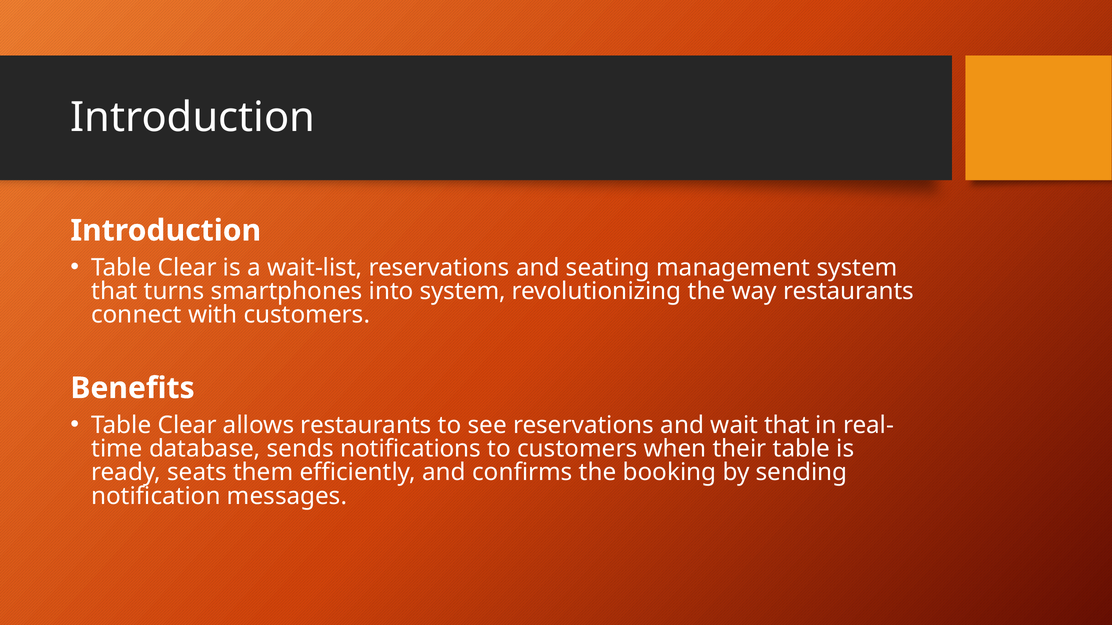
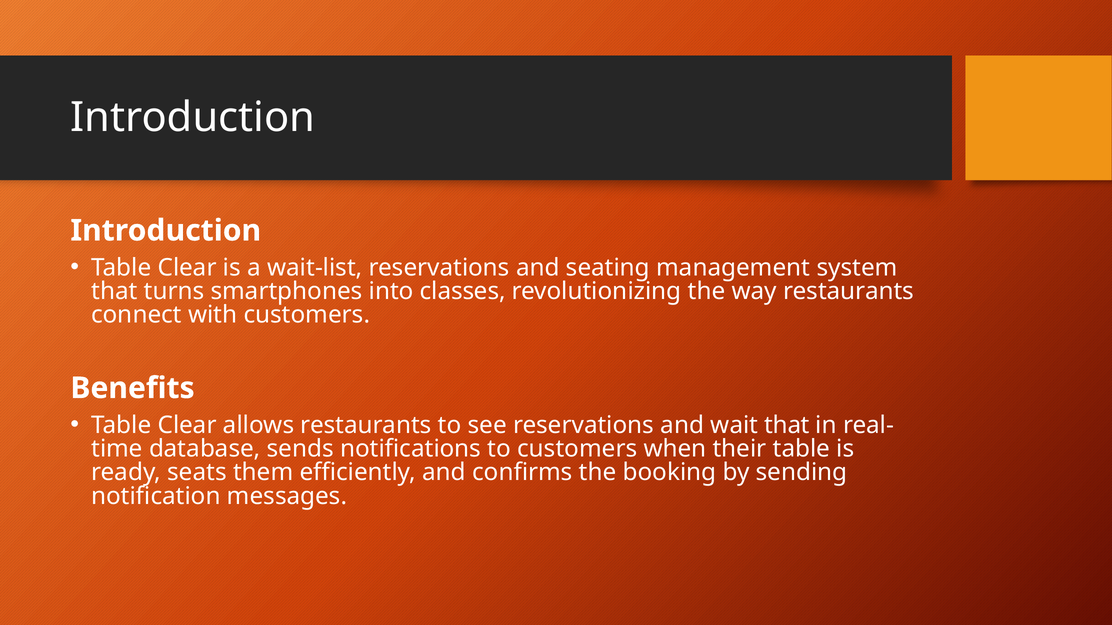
into system: system -> classes (463, 291)
